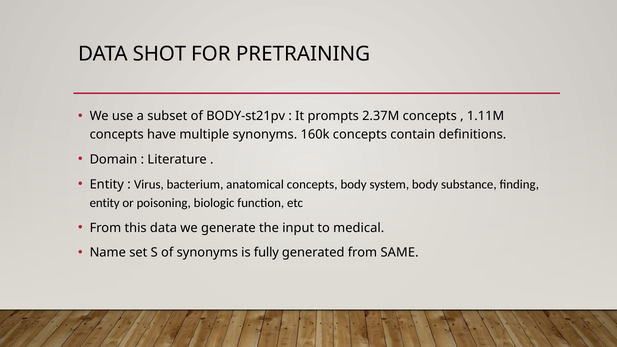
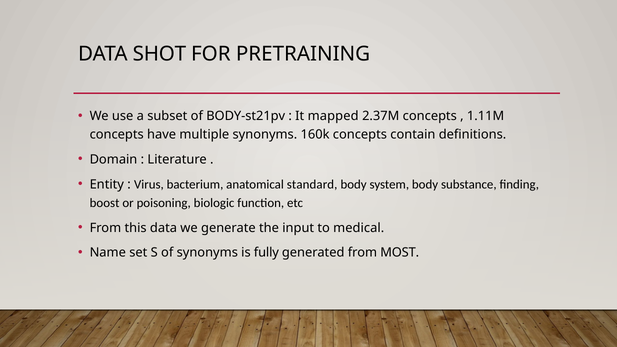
prompts: prompts -> mapped (333, 116)
anatomical concepts: concepts -> standard (312, 184)
entity: entity -> boost (105, 203)
SAME: SAME -> MOST (400, 253)
